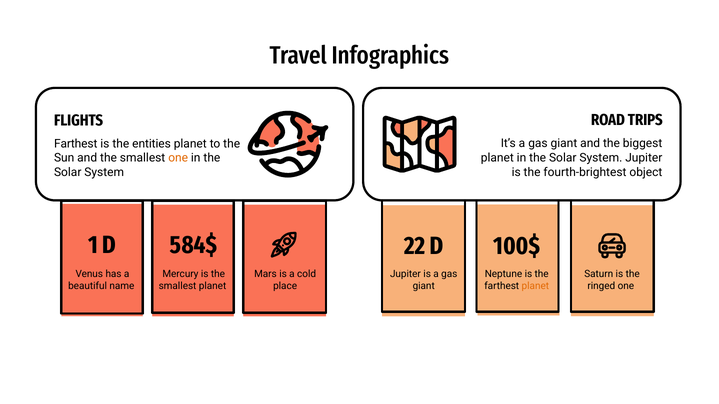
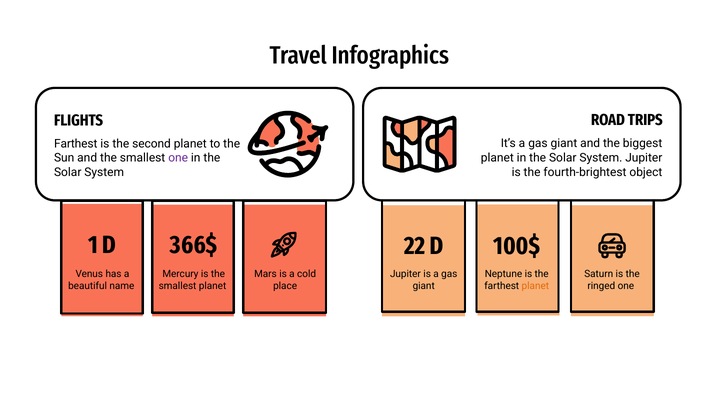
entities: entities -> second (152, 144)
one colour: orange -> purple (178, 158)
584$: 584$ -> 366$ (194, 245)
